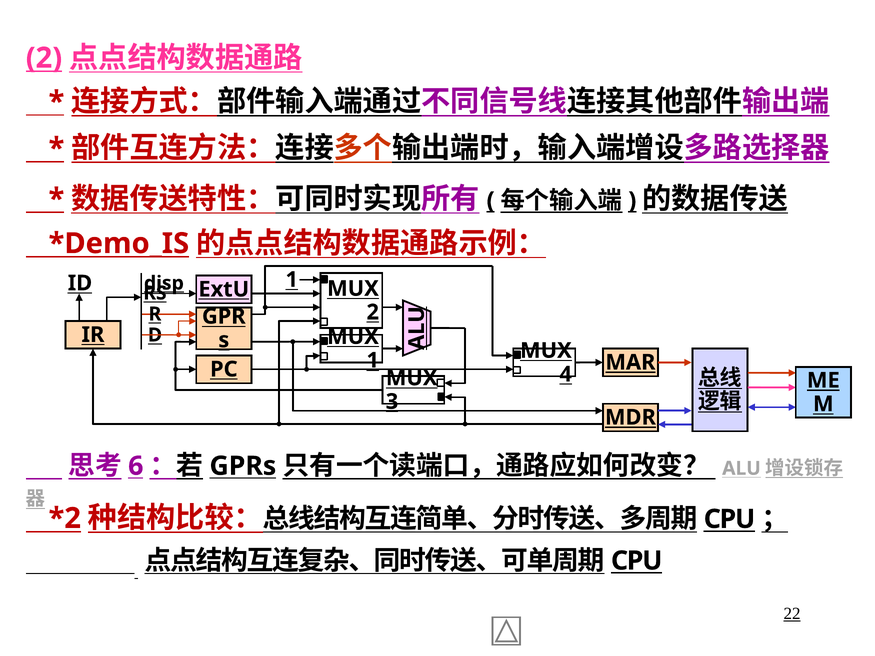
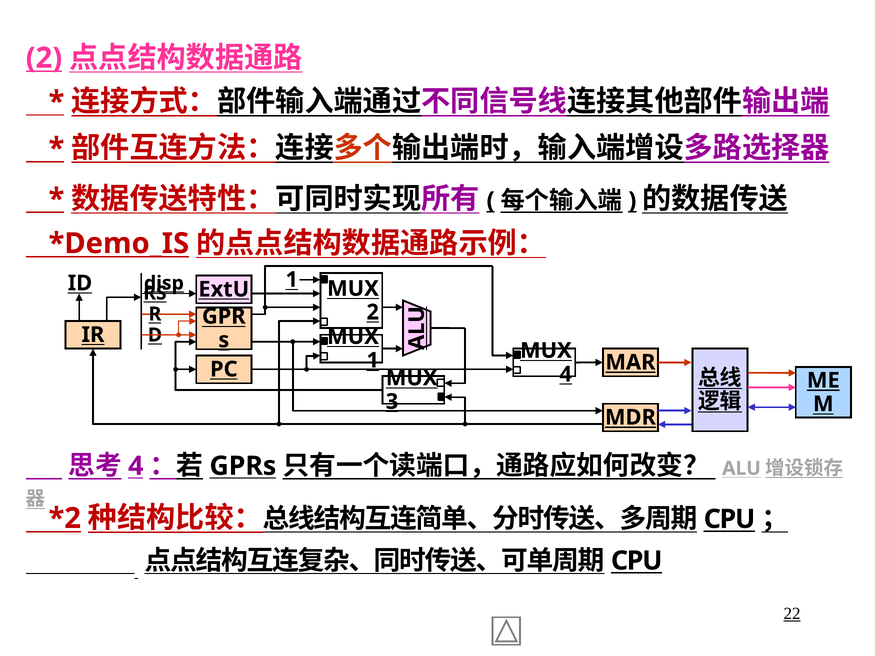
6: 6 -> 4 (136, 466)
